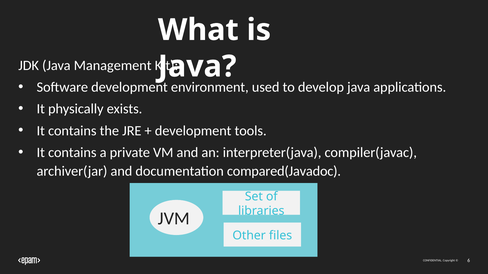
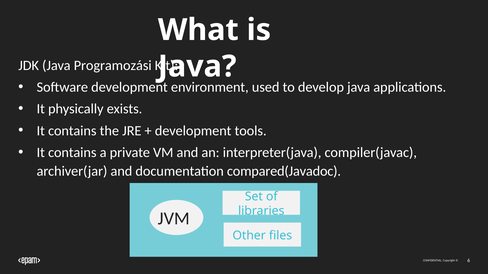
Management: Management -> Programozási (113, 65)
